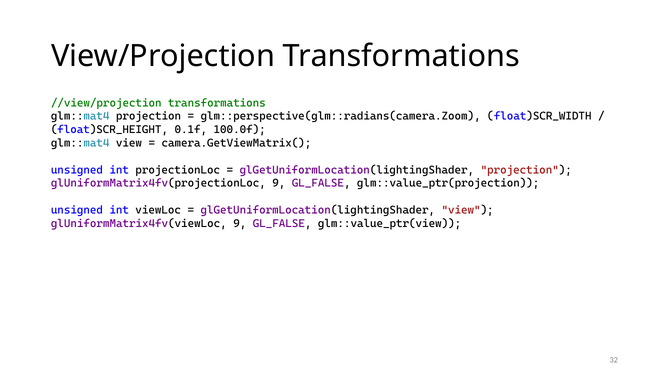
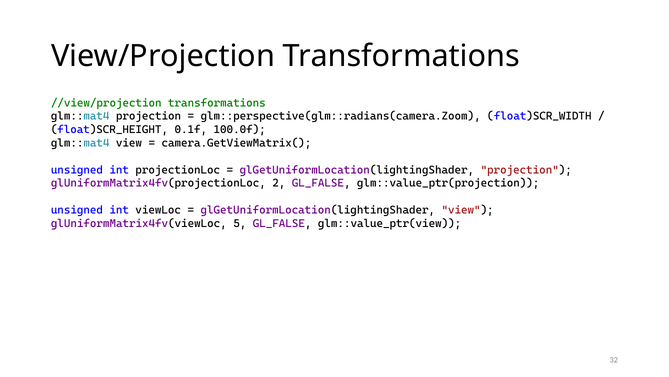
glUniformMatrix4fv(projectionLoc 9: 9 -> 2 (279, 183)
glUniformMatrix4fv(viewLoc 9: 9 -> 5 (240, 223)
